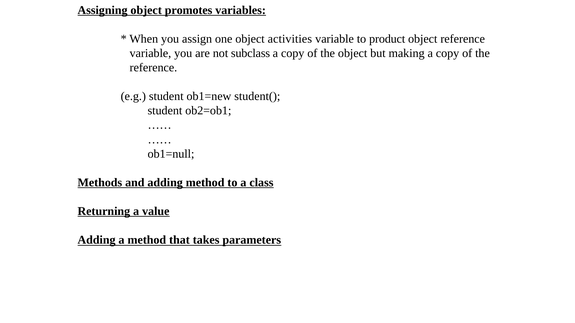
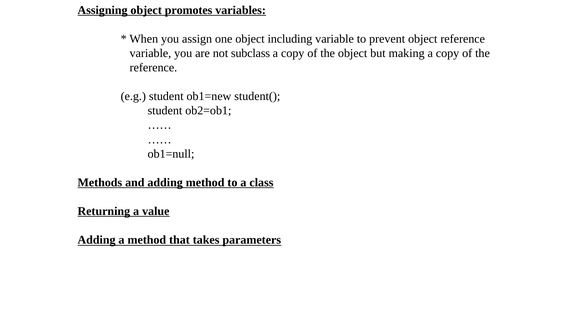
activities: activities -> including (290, 39)
product: product -> prevent (387, 39)
